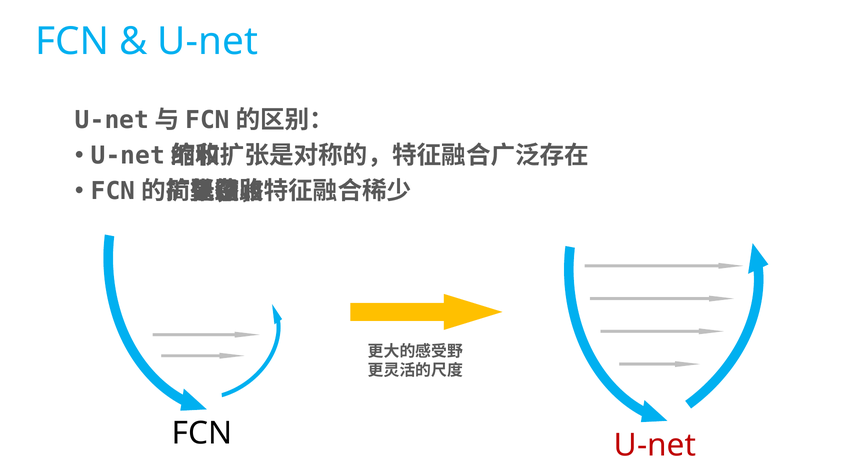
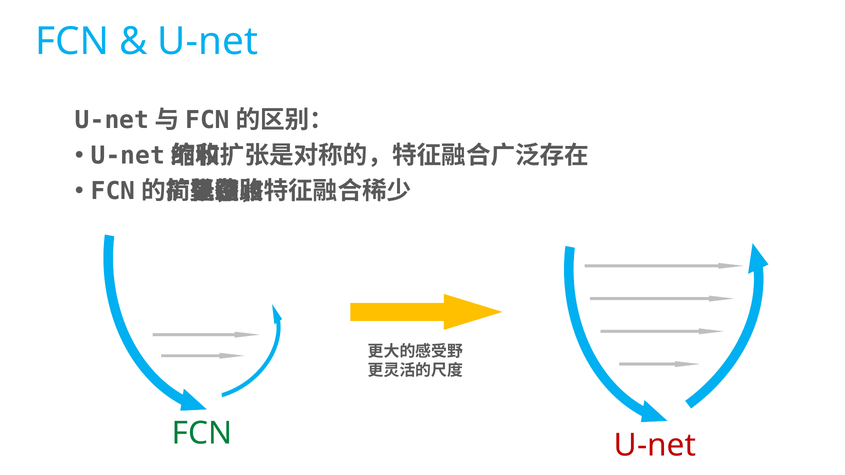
FCN colour: black -> green (202, 434)
